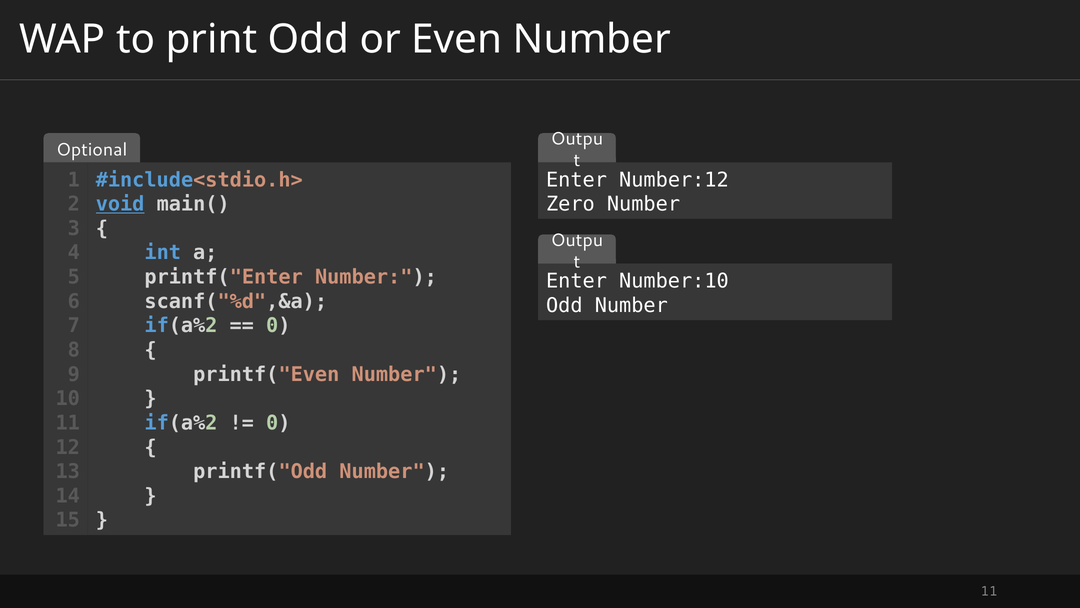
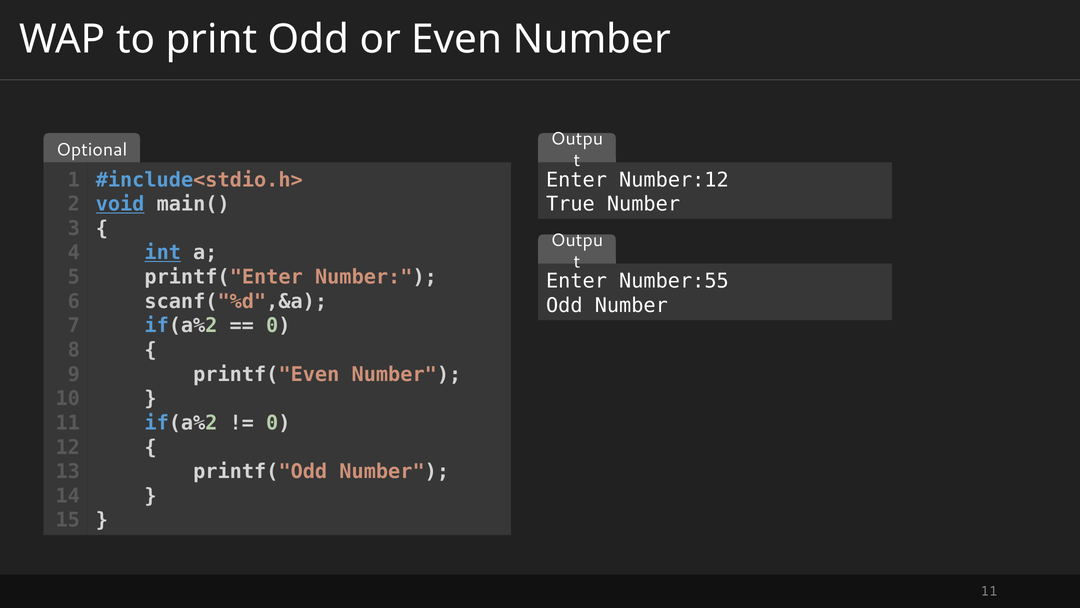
Zero: Zero -> True (570, 204)
int underline: none -> present (163, 253)
Number:10: Number:10 -> Number:55 (674, 281)
